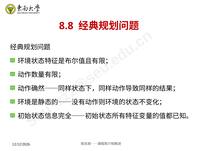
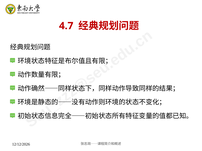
8.8: 8.8 -> 4.7 (66, 26)
